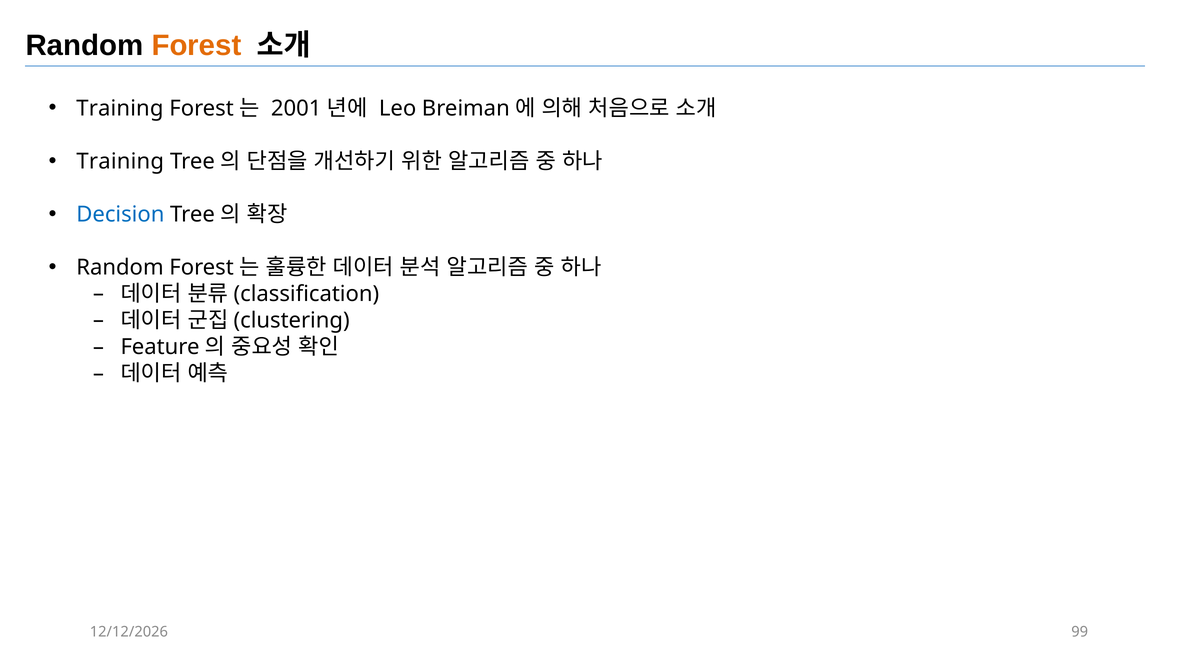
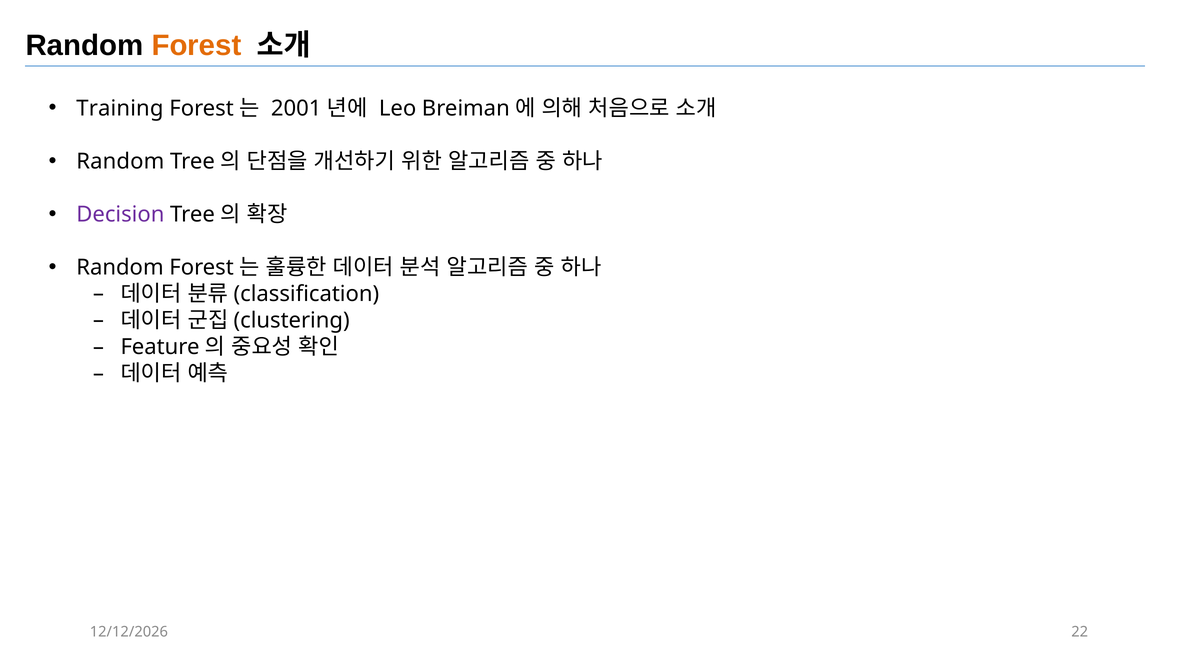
Training: Training -> Random (120, 161)
Decision colour: blue -> purple (120, 214)
99: 99 -> 22 (1080, 632)
